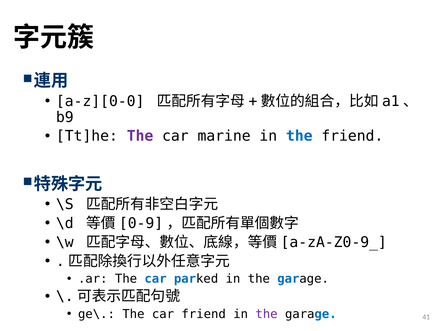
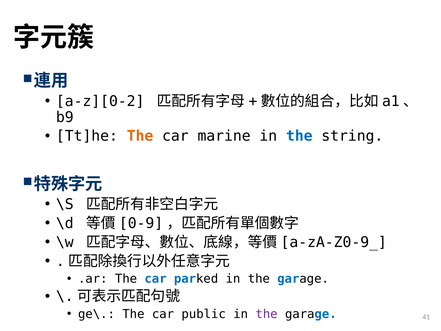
a-z][0-0: a-z][0-0 -> a-z][0-2 (100, 101)
The colour: purple -> orange (140, 136)
the friend: friend -> string (352, 136)
car friend: friend -> public (204, 314)
